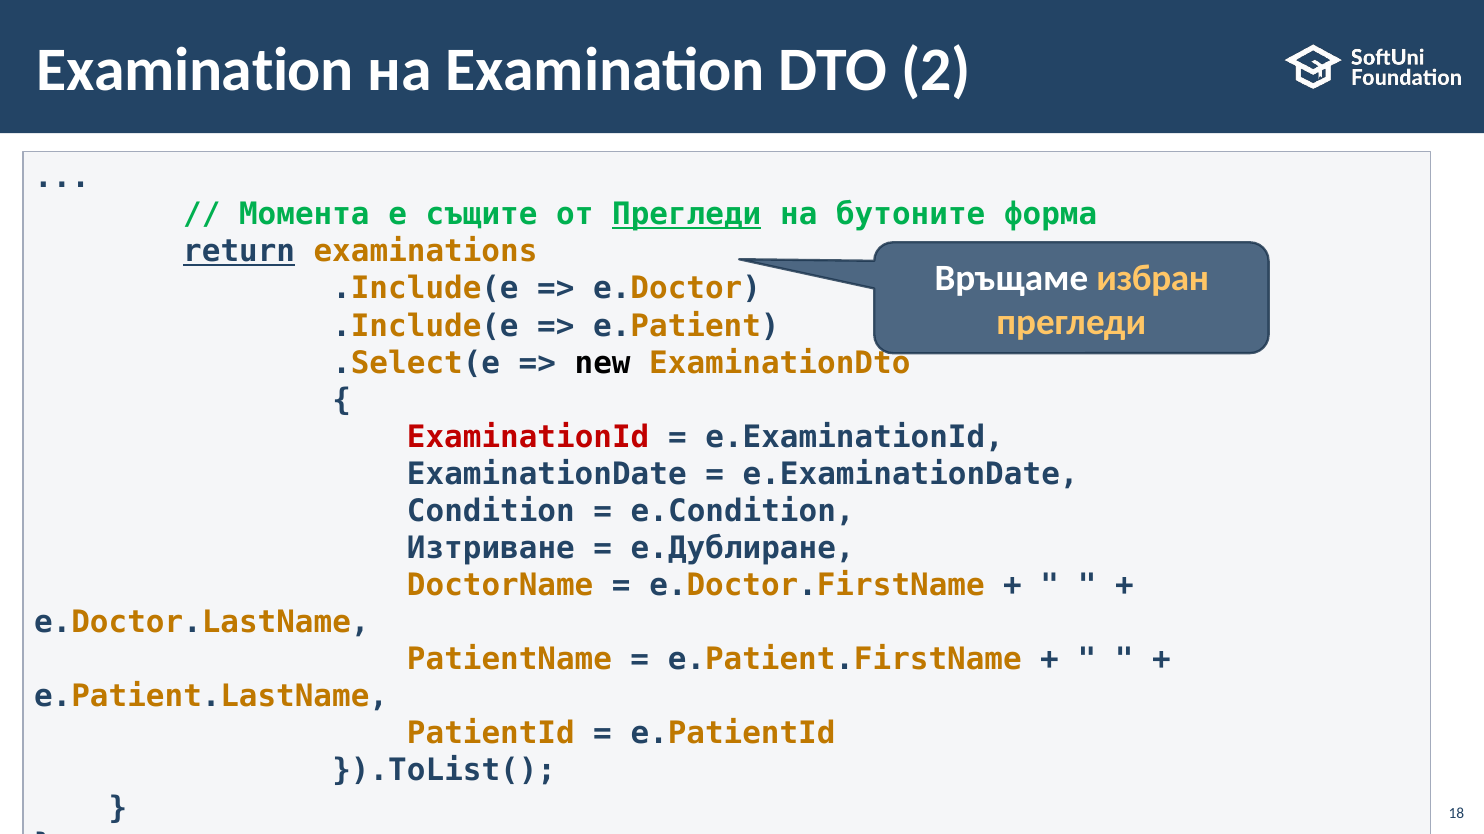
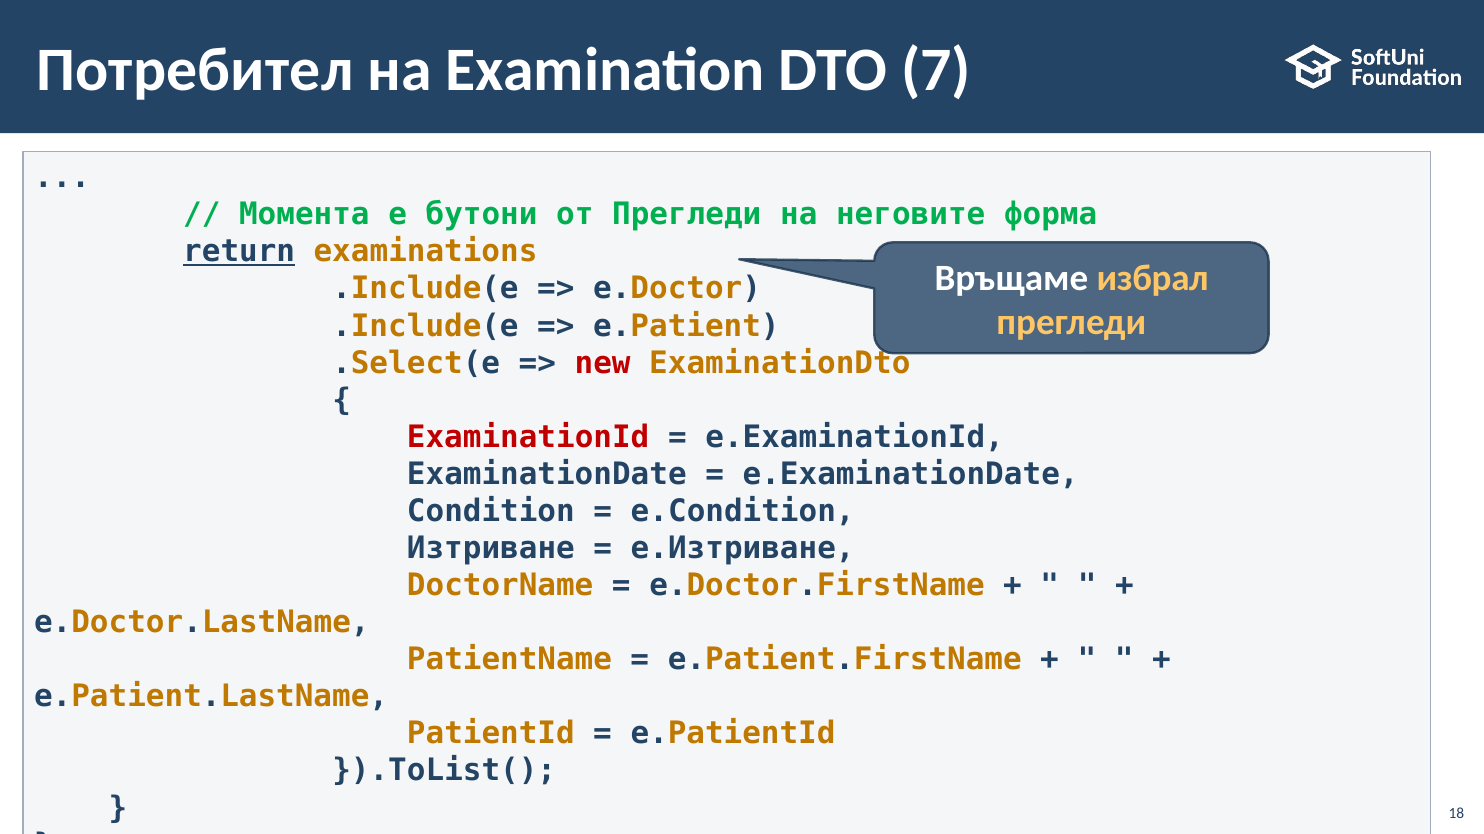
Examination: Examination -> Потребител (195, 70)
2: 2 -> 7 (936, 70)
същите: същите -> бутони (482, 215)
Прегледи underline: present -> none (687, 215)
бутоните: бутоните -> неговите (911, 215)
избран: избран -> избрал (1153, 278)
new colour: black -> red (603, 363)
e.Дублиране: e.Дублиране -> e.Изтриване (743, 549)
